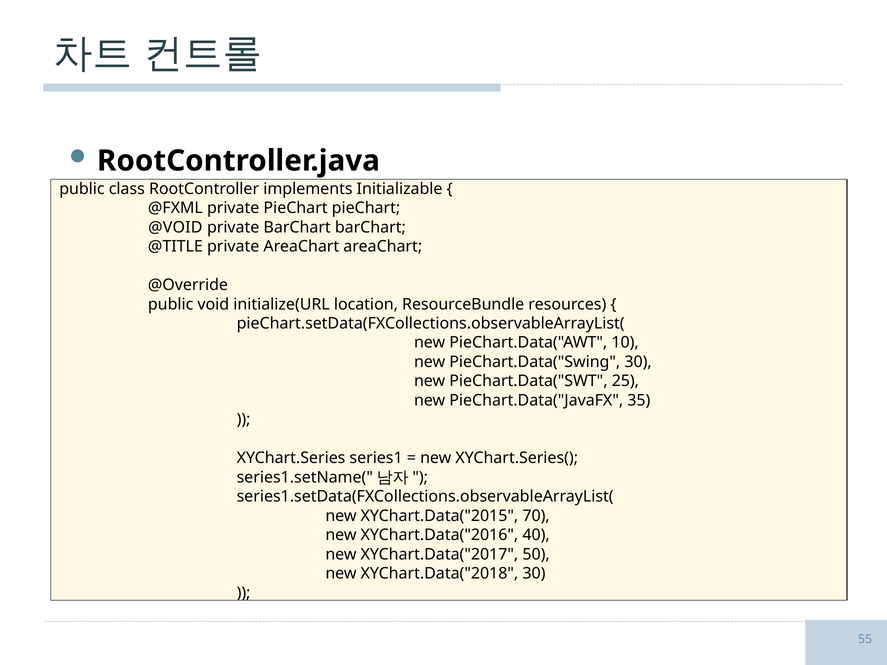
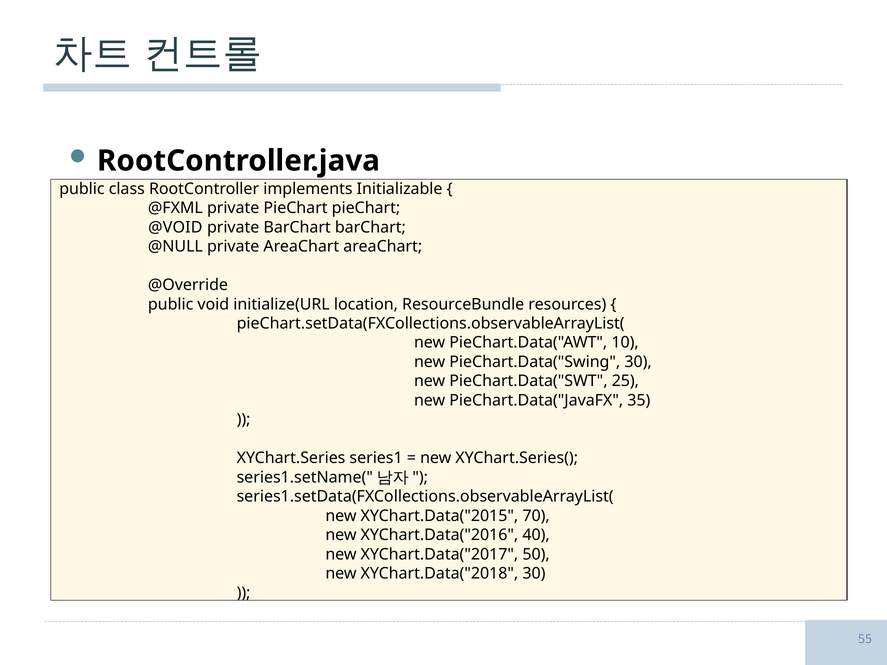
@TITLE: @TITLE -> @NULL (175, 247)
